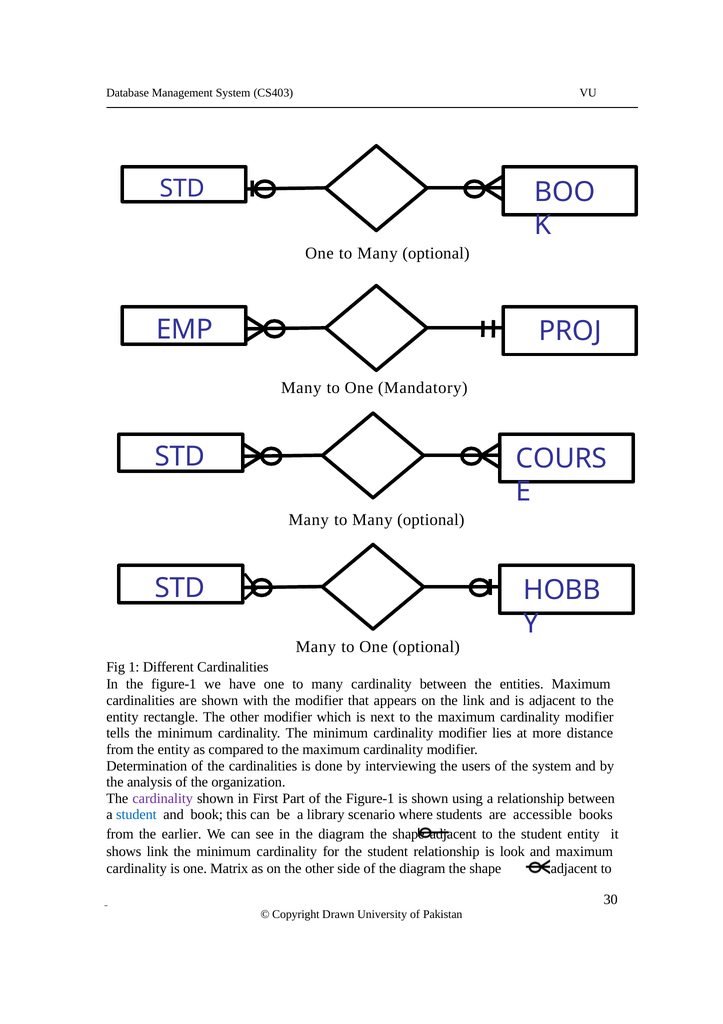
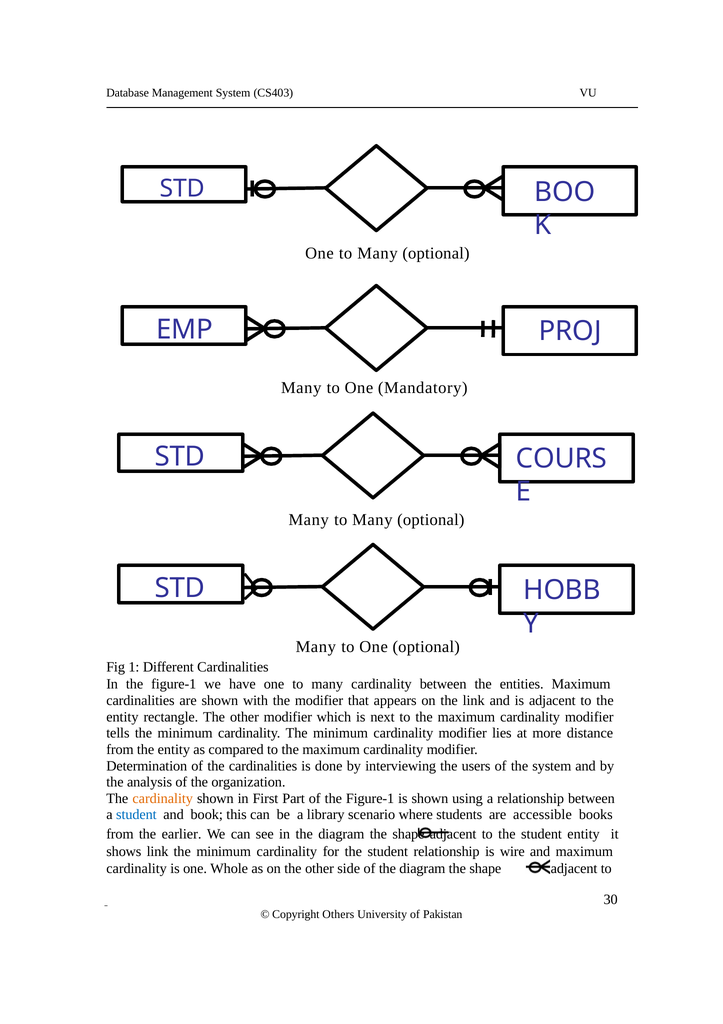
cardinality colour: purple -> orange (163, 798)
look: look -> wire (512, 851)
Matrix: Matrix -> Whole (229, 868)
Drawn: Drawn -> Others (338, 914)
